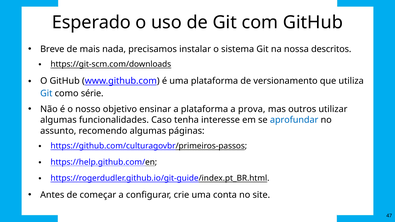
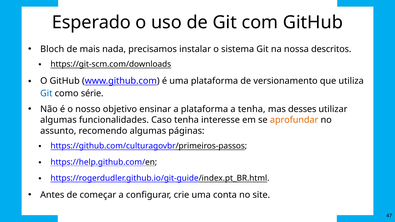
Breve: Breve -> Bloch (52, 49)
a prova: prova -> tenha (252, 109)
outros: outros -> desses (302, 109)
aprofundar colour: blue -> orange (294, 120)
